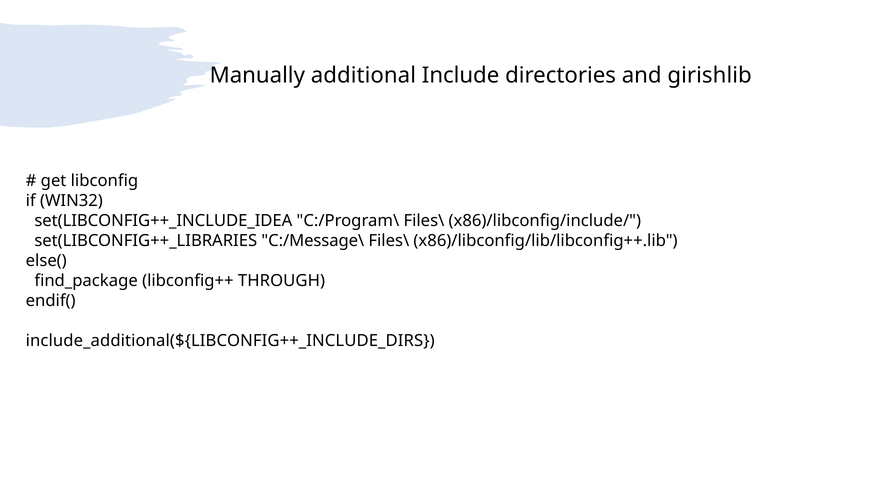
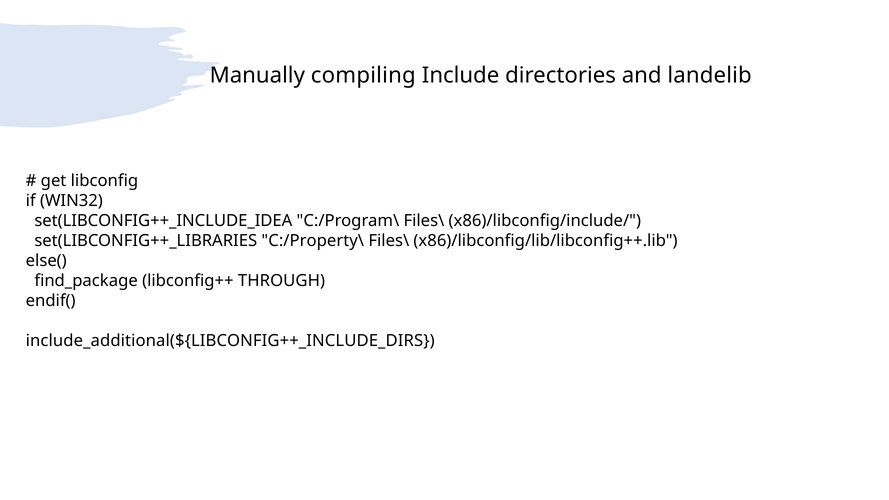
additional: additional -> compiling (363, 76)
girishlib: girishlib -> landelib (710, 76)
C:/Message\: C:/Message\ -> C:/Property\ (313, 241)
